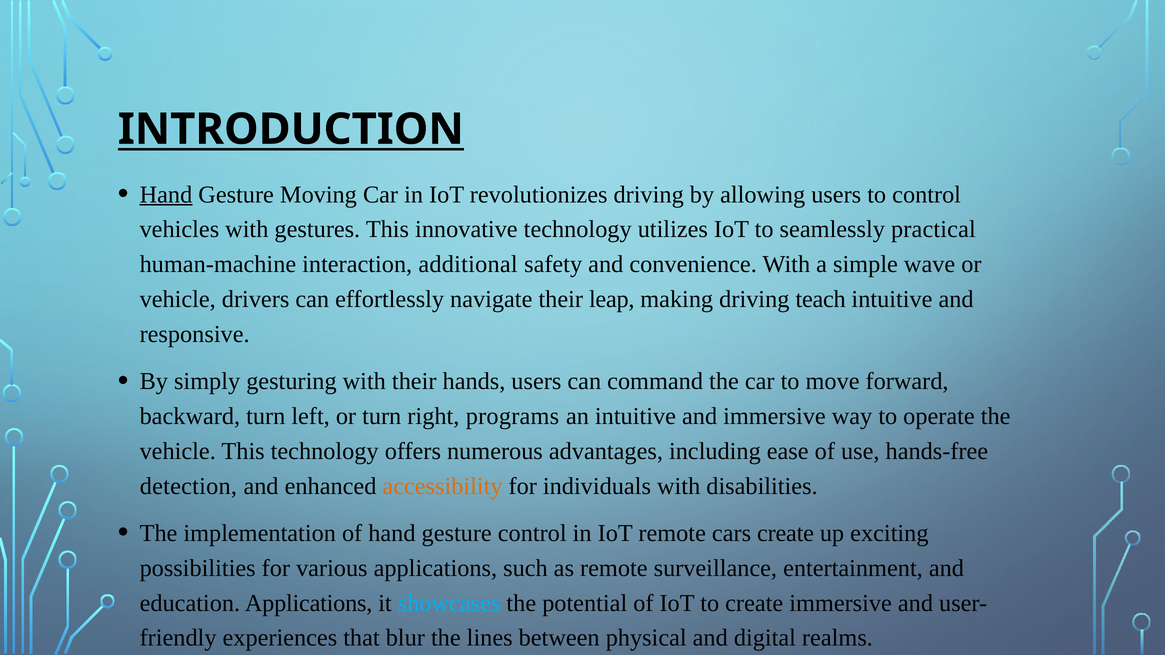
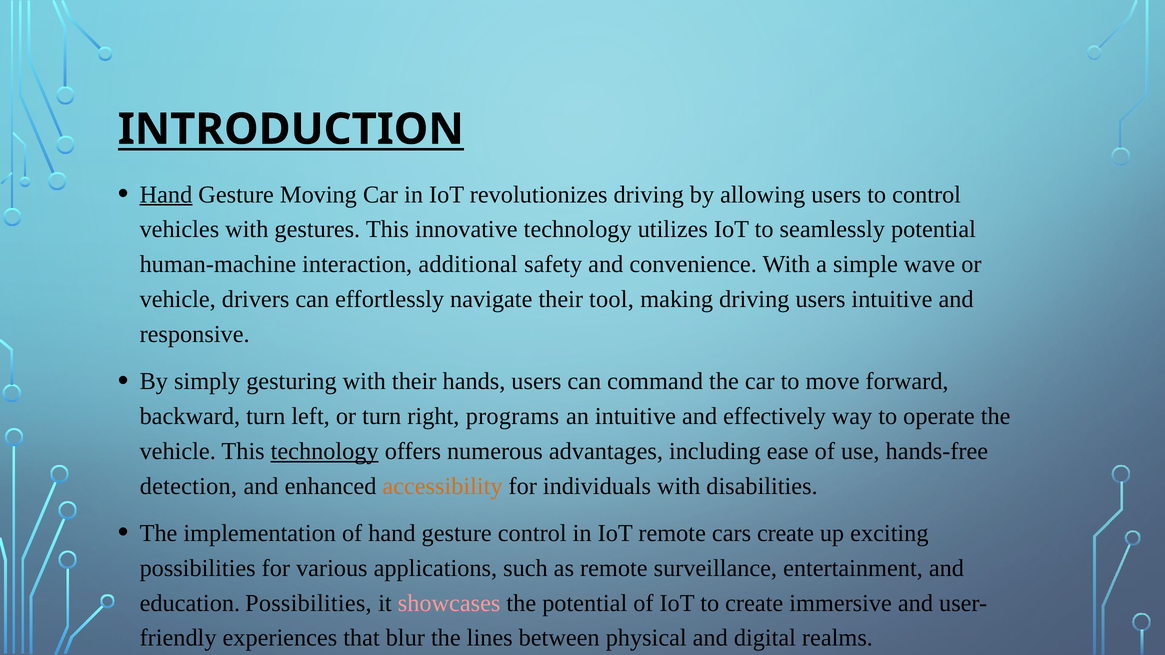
seamlessly practical: practical -> potential (933, 230)
leap: leap -> tool (612, 299)
driving teach: teach -> users (821, 299)
and immersive: immersive -> effectively (774, 416)
technology underline: none -> present (325, 451)
education Applications: Applications -> Possibilities (308, 603)
showcases colour: light blue -> pink (449, 603)
